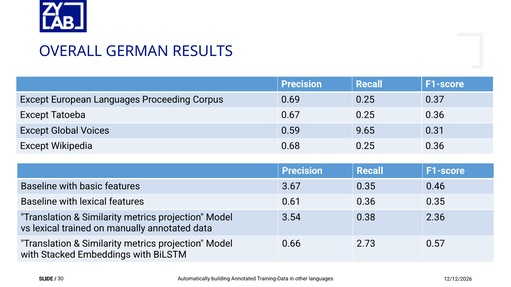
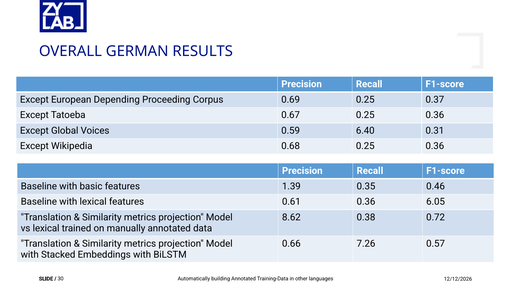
European Languages: Languages -> Depending (117, 100)
9.65: 9.65 -> 6.40 (365, 131)
3.67: 3.67 -> 1.39 (291, 186)
0.36 0.35: 0.35 -> 6.05 (436, 202)
3.54: 3.54 -> 8.62 (291, 218)
2.36: 2.36 -> 0.72 (436, 218)
2.73: 2.73 -> 7.26 (366, 244)
